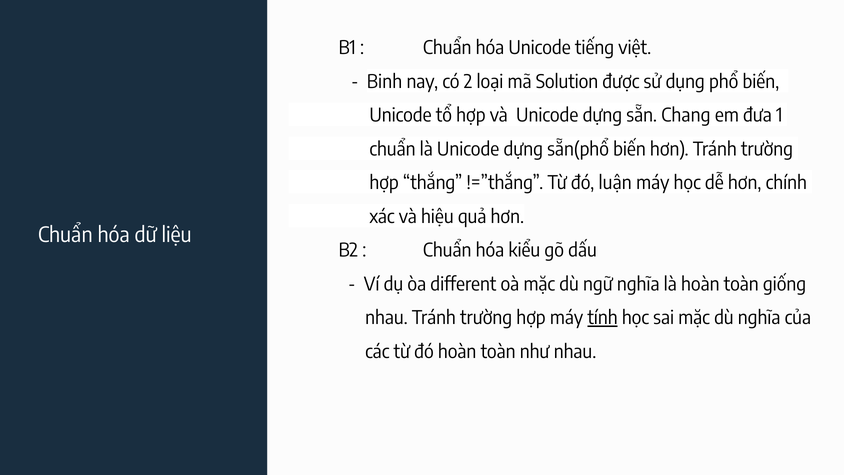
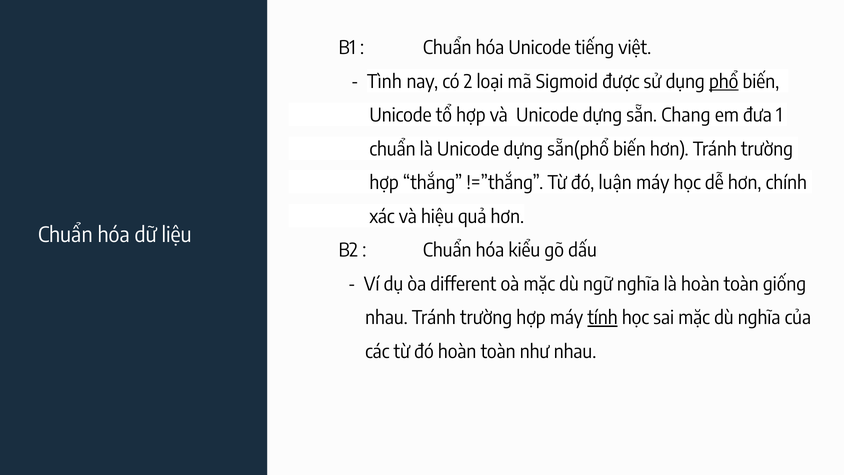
Binh: Binh -> Tình (384, 82)
Solution: Solution -> Sigmoid (567, 82)
phổ underline: none -> present (724, 82)
